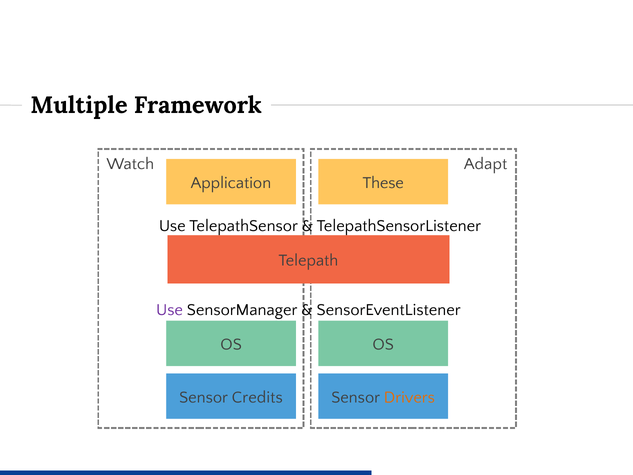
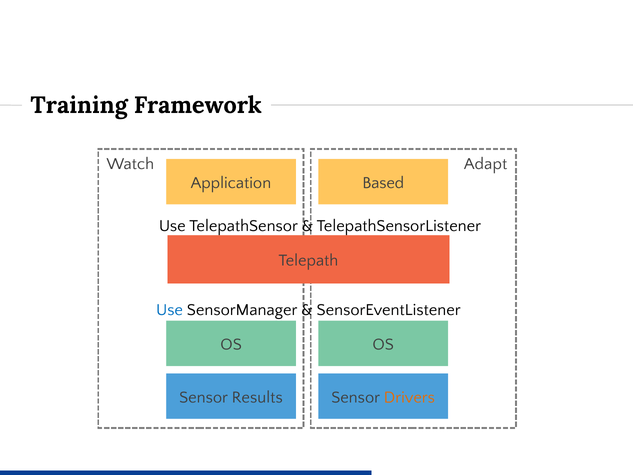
Multiple: Multiple -> Training (79, 105)
These: These -> Based (383, 183)
Use colour: purple -> blue (169, 310)
Credits: Credits -> Results (257, 397)
